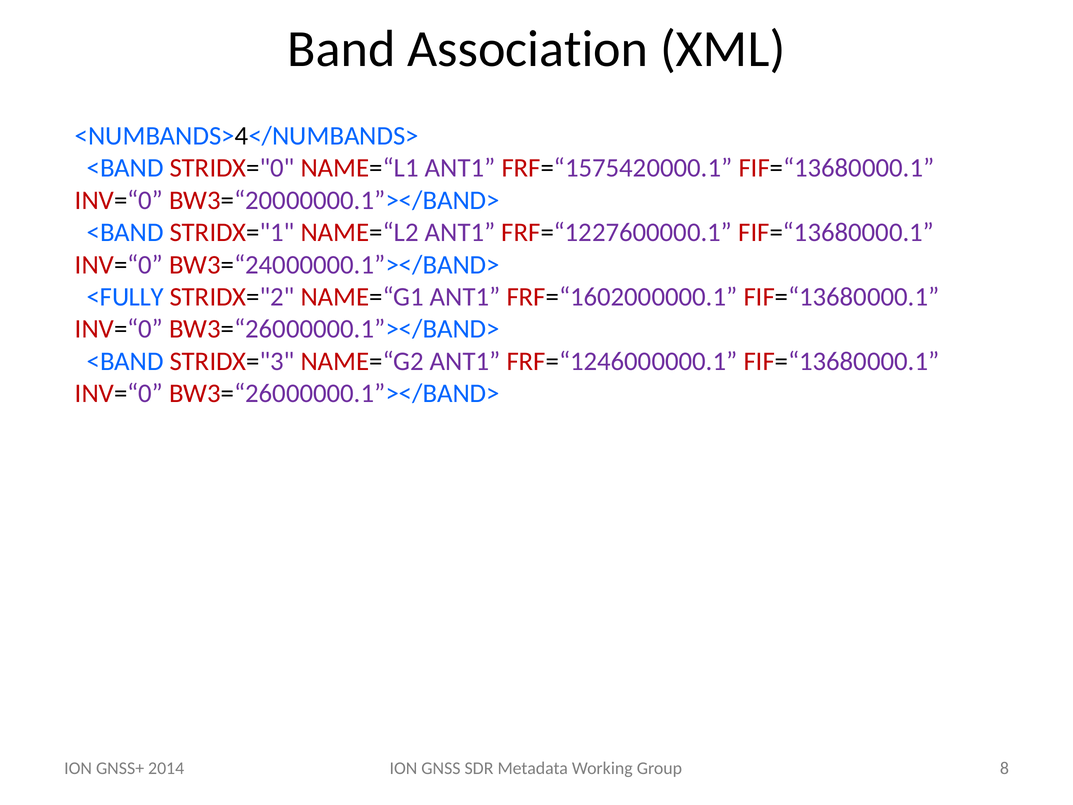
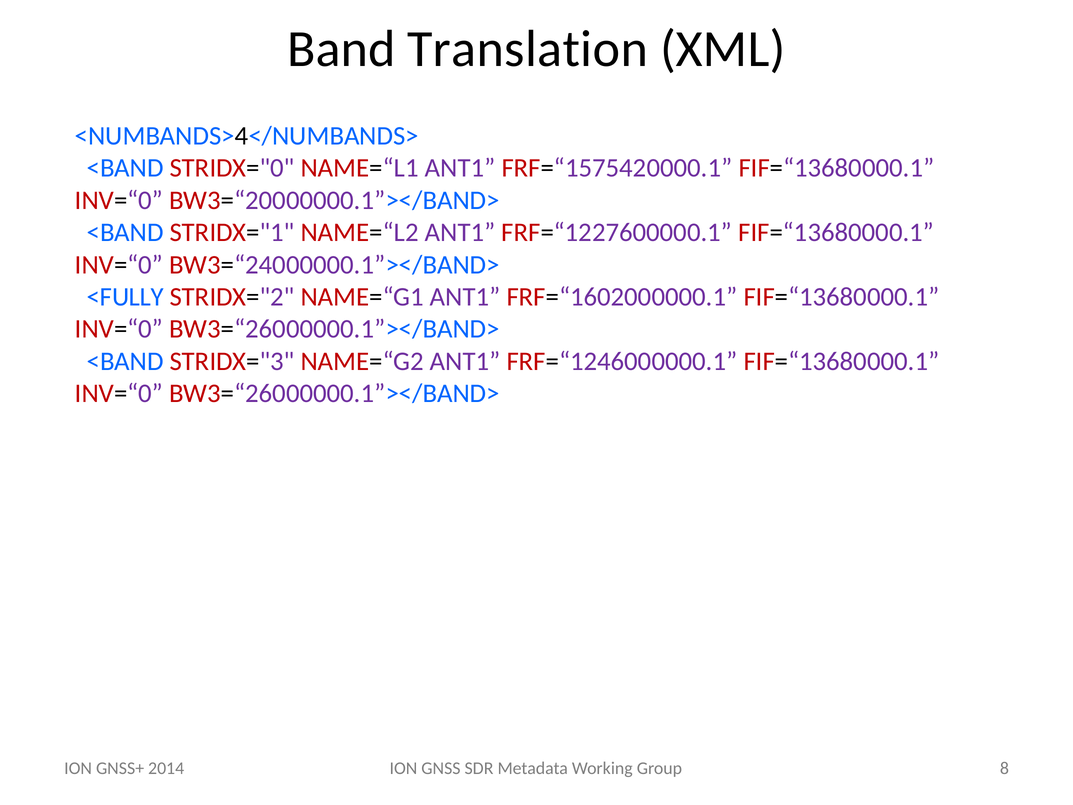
Association: Association -> Translation (528, 49)
